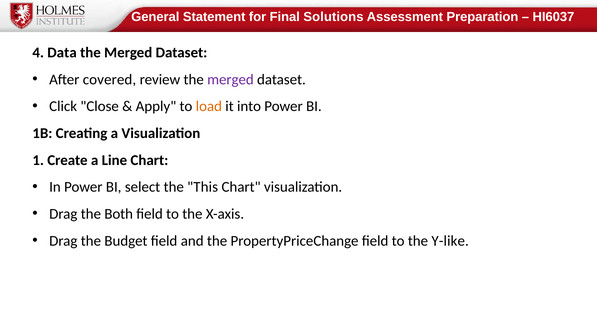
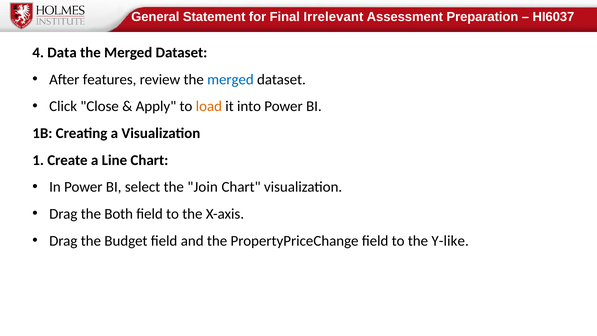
Solutions: Solutions -> Irrelevant (333, 17)
covered: covered -> features (110, 79)
merged colour: purple -> blue (230, 79)
This: This -> Join (203, 187)
